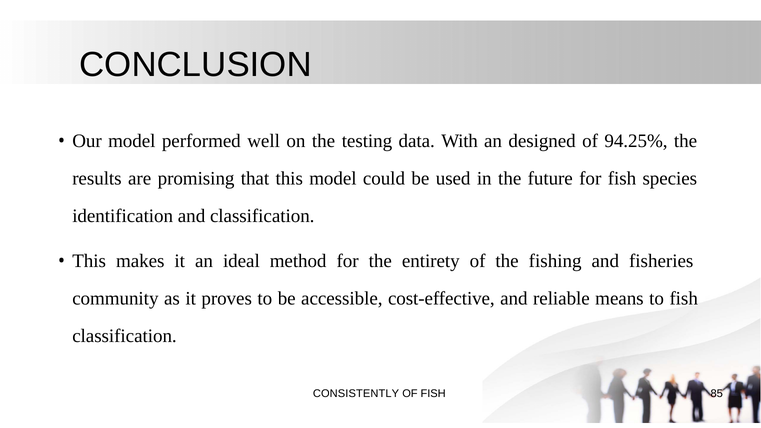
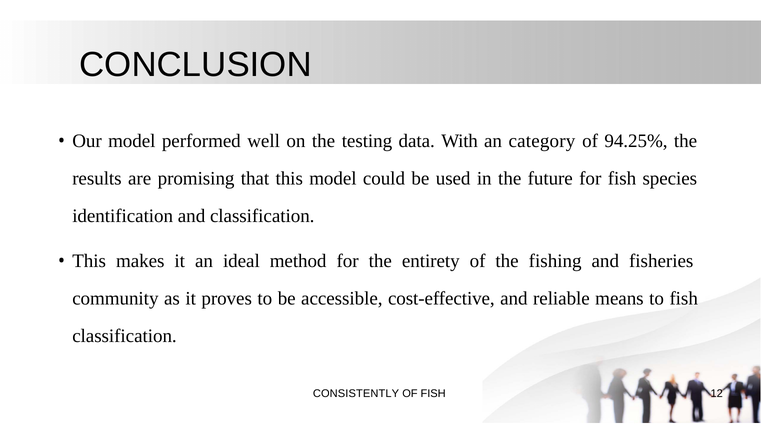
designed: designed -> category (542, 141)
85: 85 -> 12 (717, 394)
